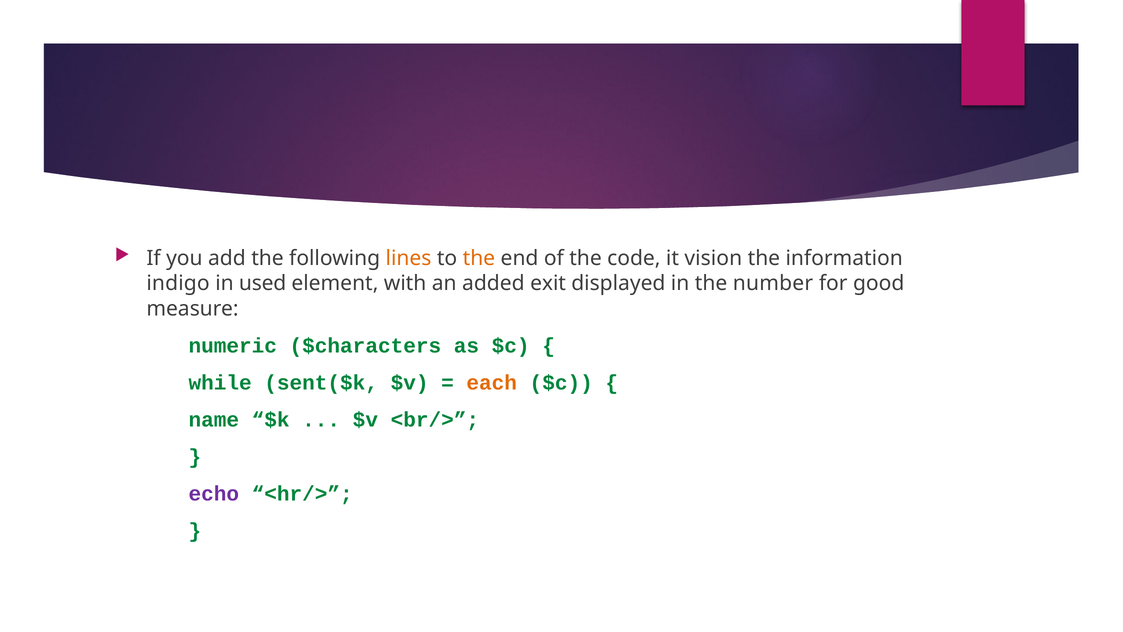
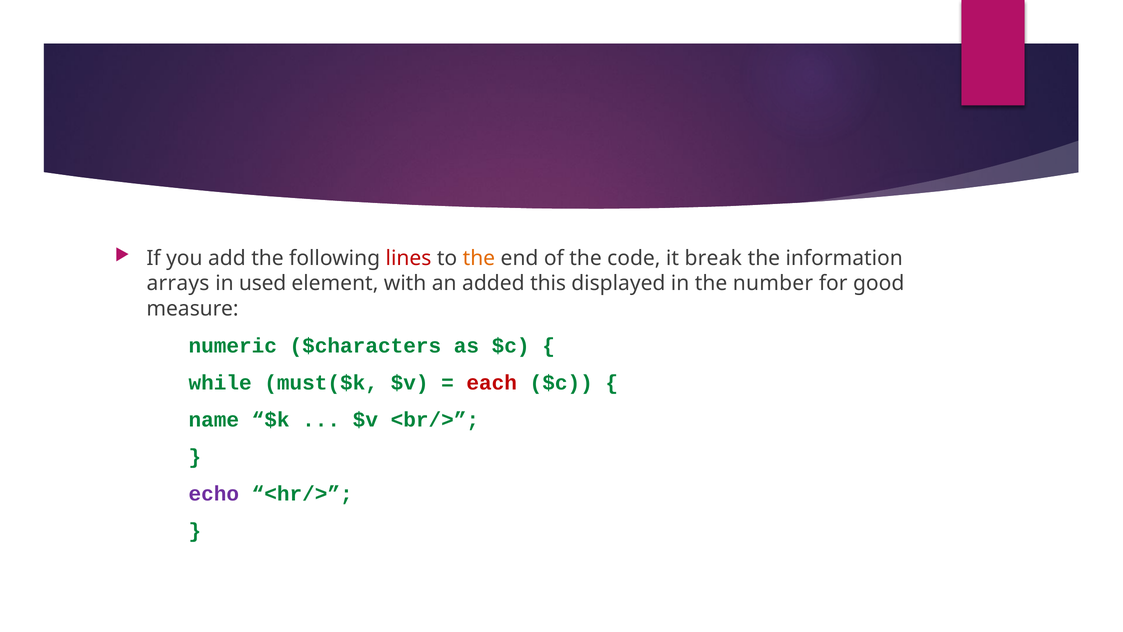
lines colour: orange -> red (408, 258)
vision: vision -> break (713, 258)
indigo: indigo -> arrays (178, 283)
exit: exit -> this (548, 283)
sent($k: sent($k -> must($k (321, 383)
each colour: orange -> red (492, 383)
